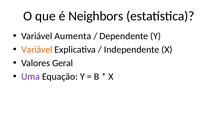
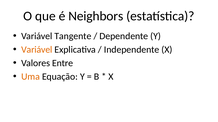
Aumenta: Aumenta -> Tangente (73, 36)
Geral: Geral -> Entre (63, 63)
Uma colour: purple -> orange (31, 77)
